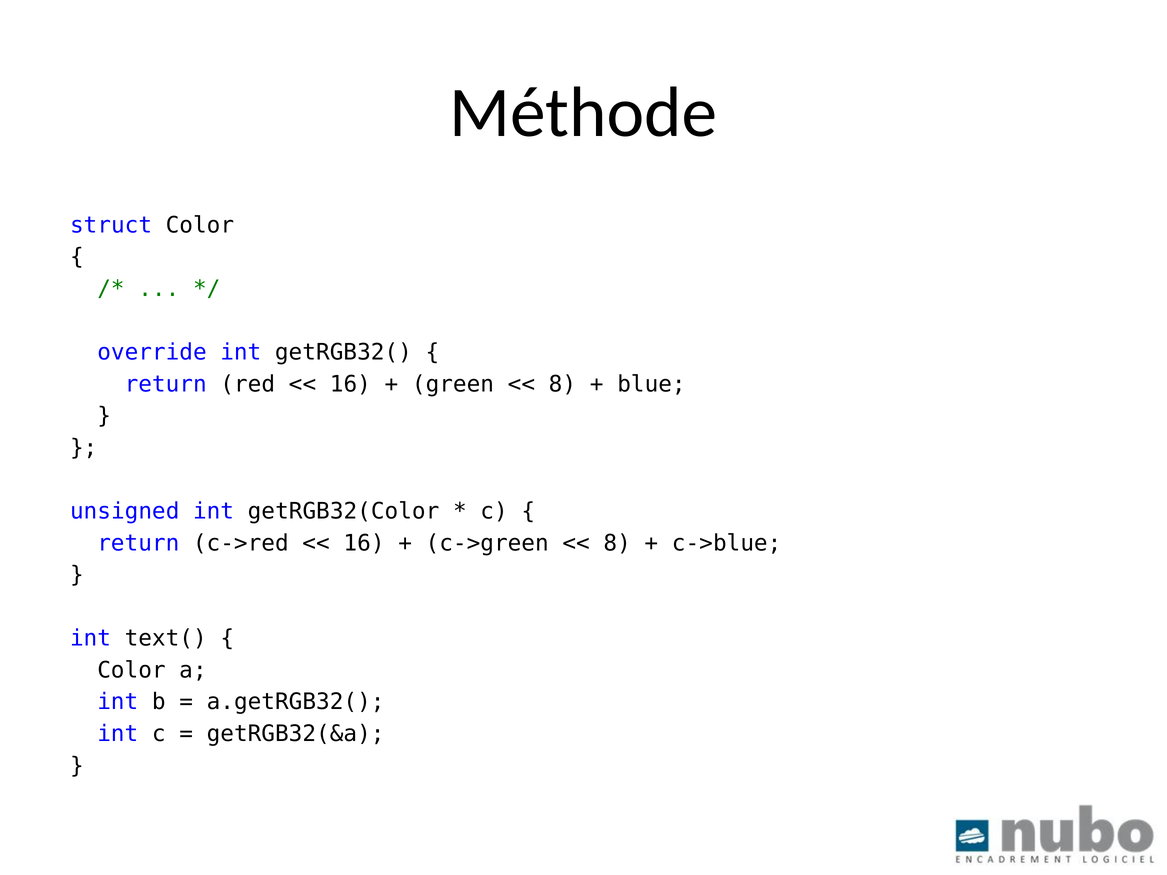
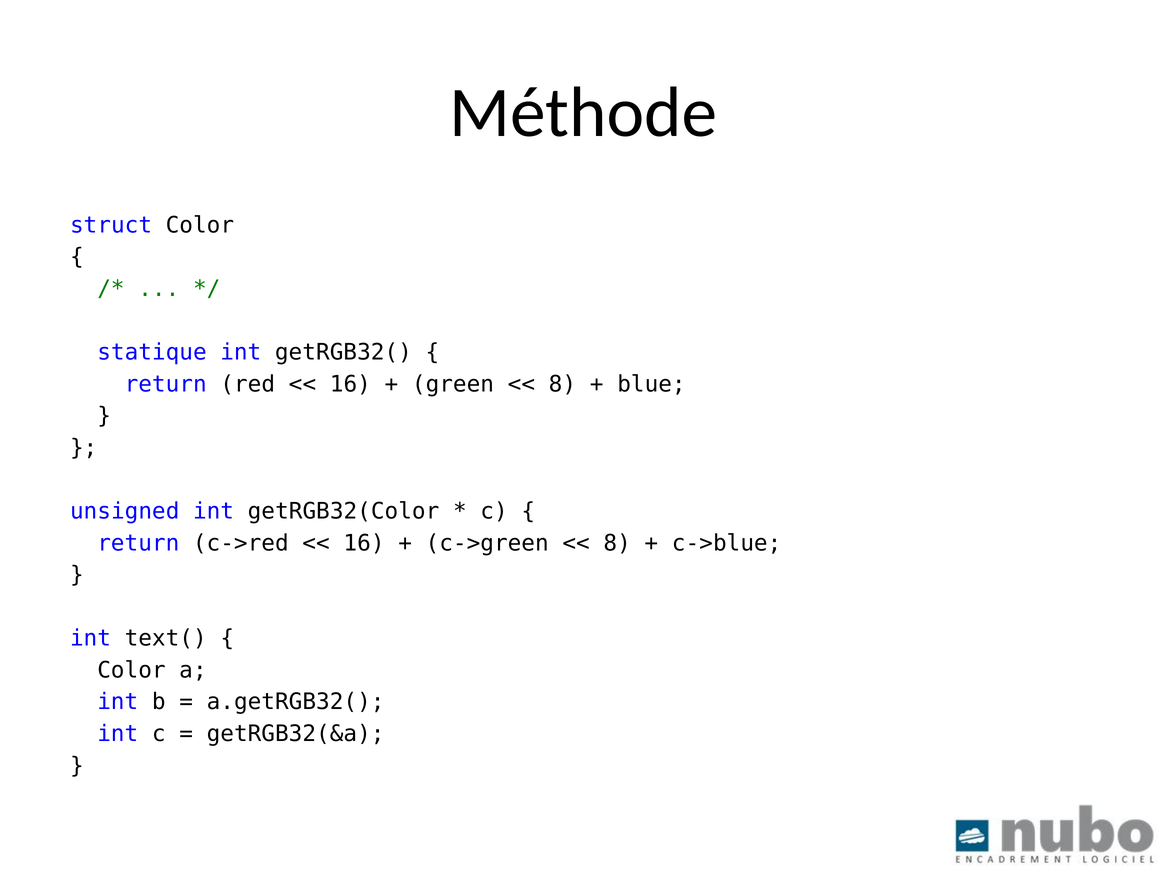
override: override -> statique (152, 352)
